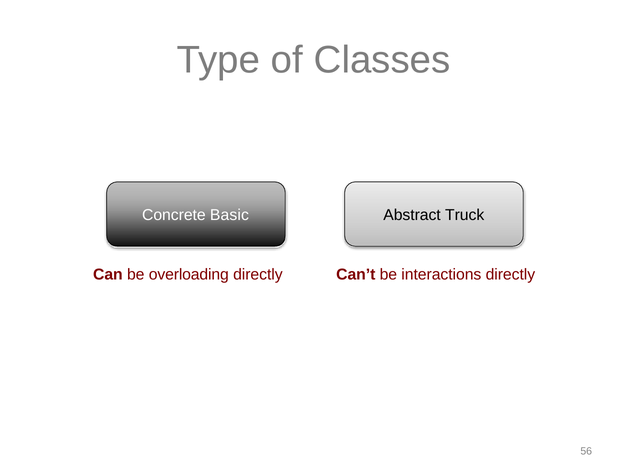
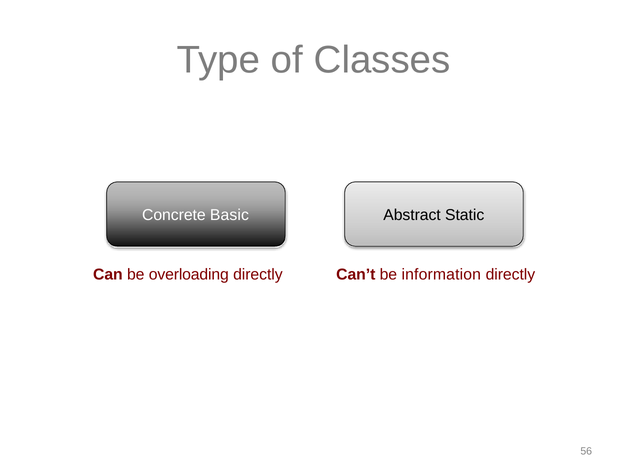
Truck: Truck -> Static (465, 215)
interactions: interactions -> information (441, 274)
